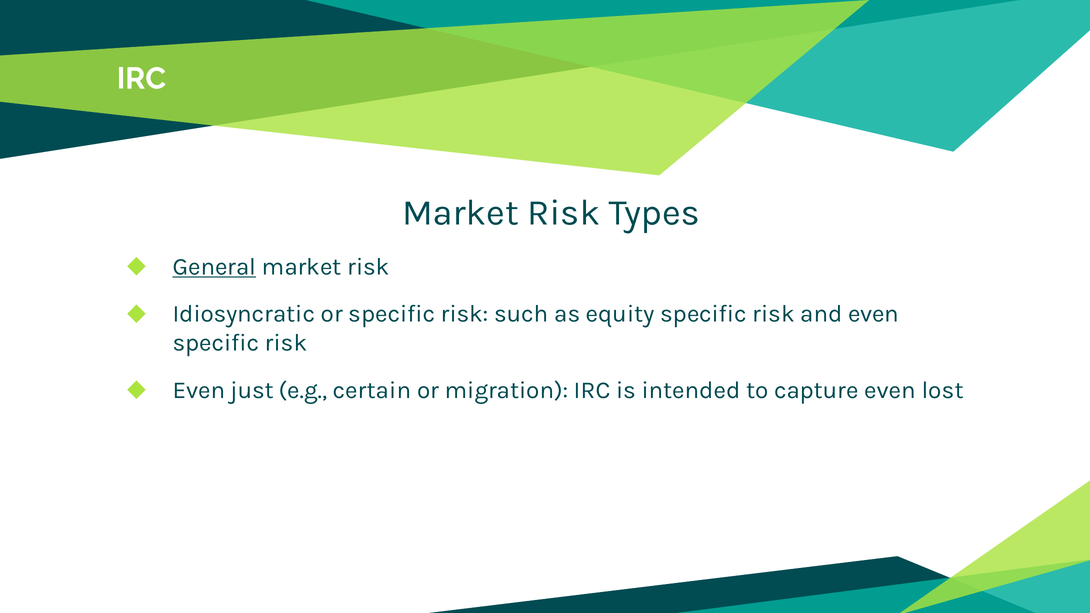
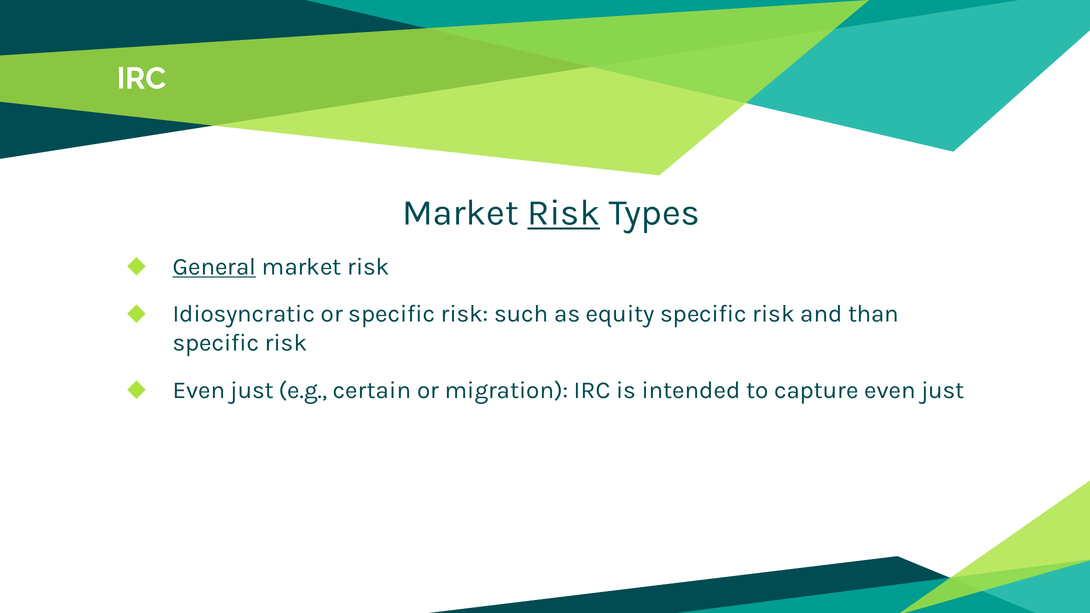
Risk underline: none -> present (564, 213)
and even: even -> than (873, 314)
capture even lost: lost -> just (943, 390)
